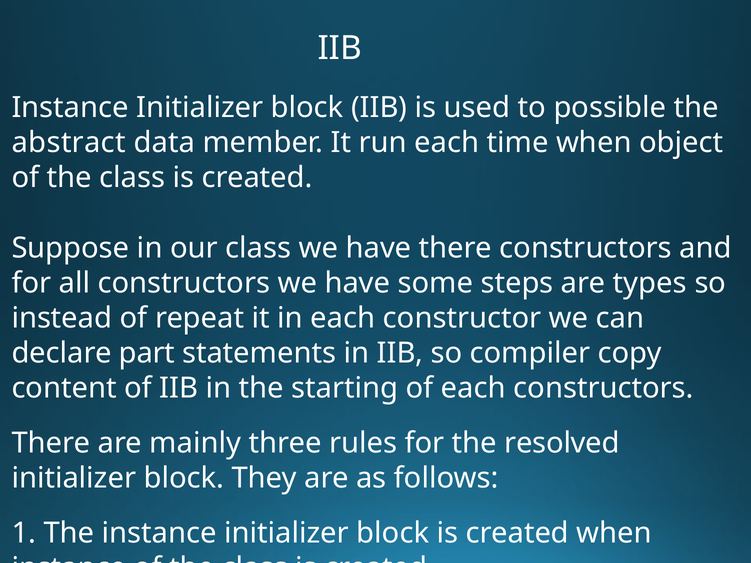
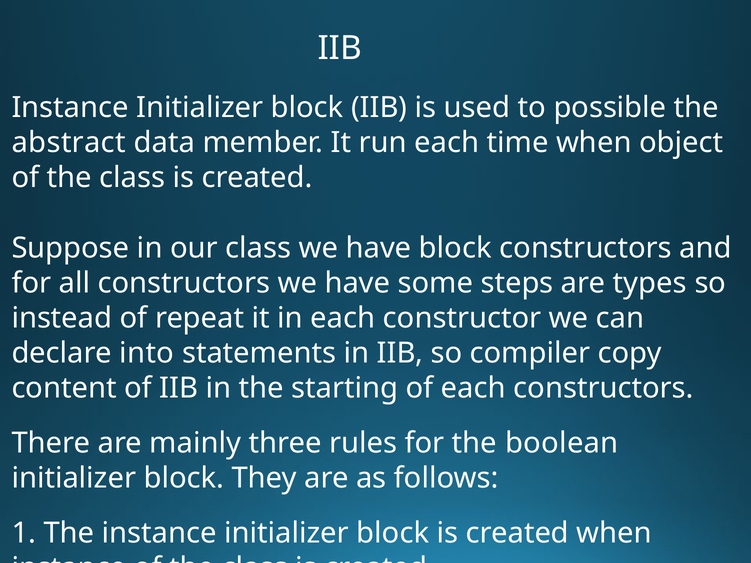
have there: there -> block (455, 248)
part: part -> into (147, 353)
resolved: resolved -> boolean (562, 443)
